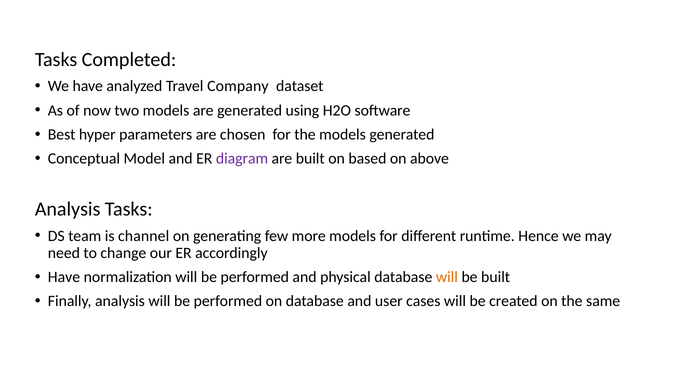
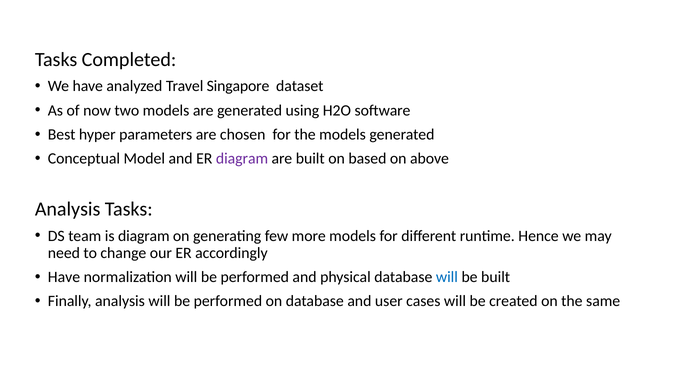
Company: Company -> Singapore (238, 86)
is channel: channel -> diagram (144, 236)
will colour: orange -> blue (447, 277)
